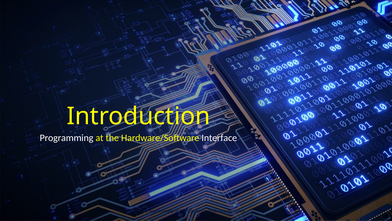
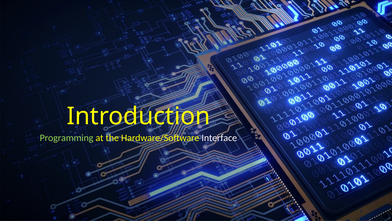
Programming colour: white -> light green (67, 138)
